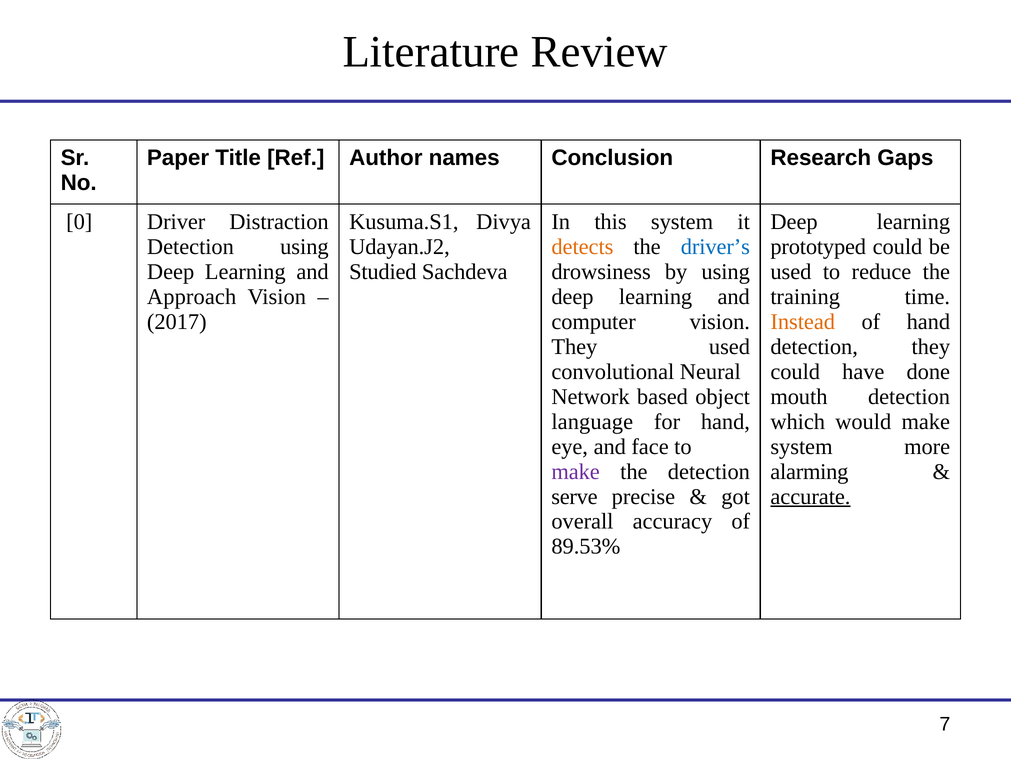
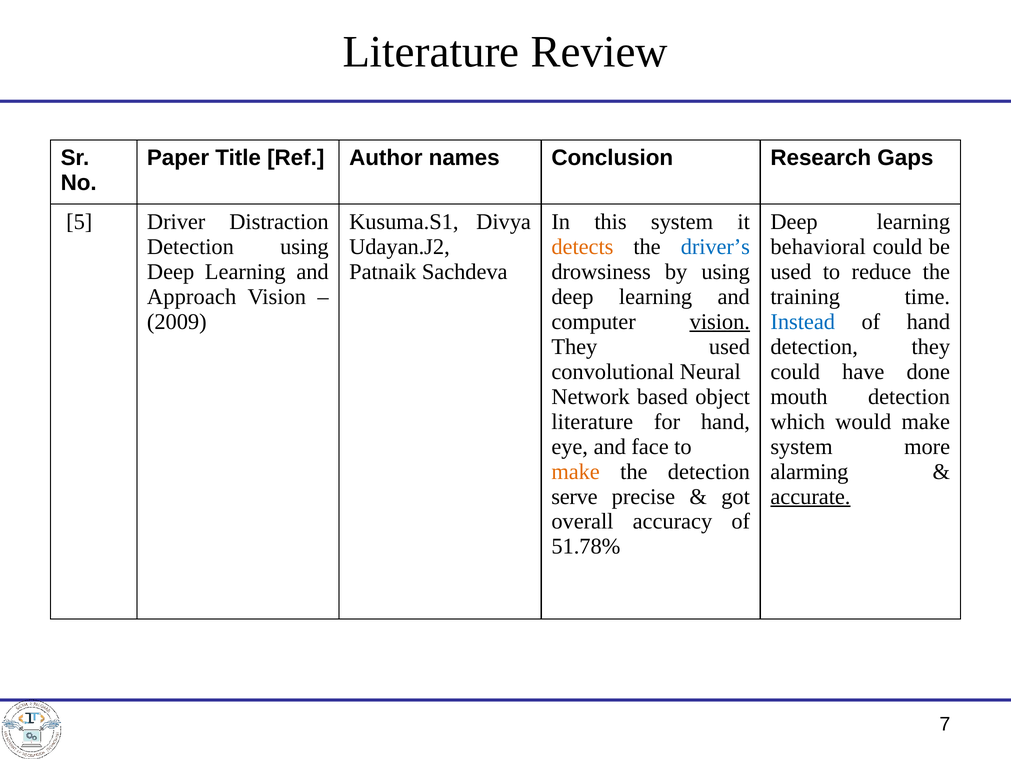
0: 0 -> 5 (79, 222)
prototyped: prototyped -> behavioral (818, 247)
Studied: Studied -> Patnaik (383, 271)
2017: 2017 -> 2009 (177, 321)
vision underline: none -> present (720, 321)
Instead colour: orange -> blue (803, 321)
language: language -> literature (592, 421)
make colour: purple -> orange (576, 471)
89.53%: 89.53% -> 51.78% (586, 546)
